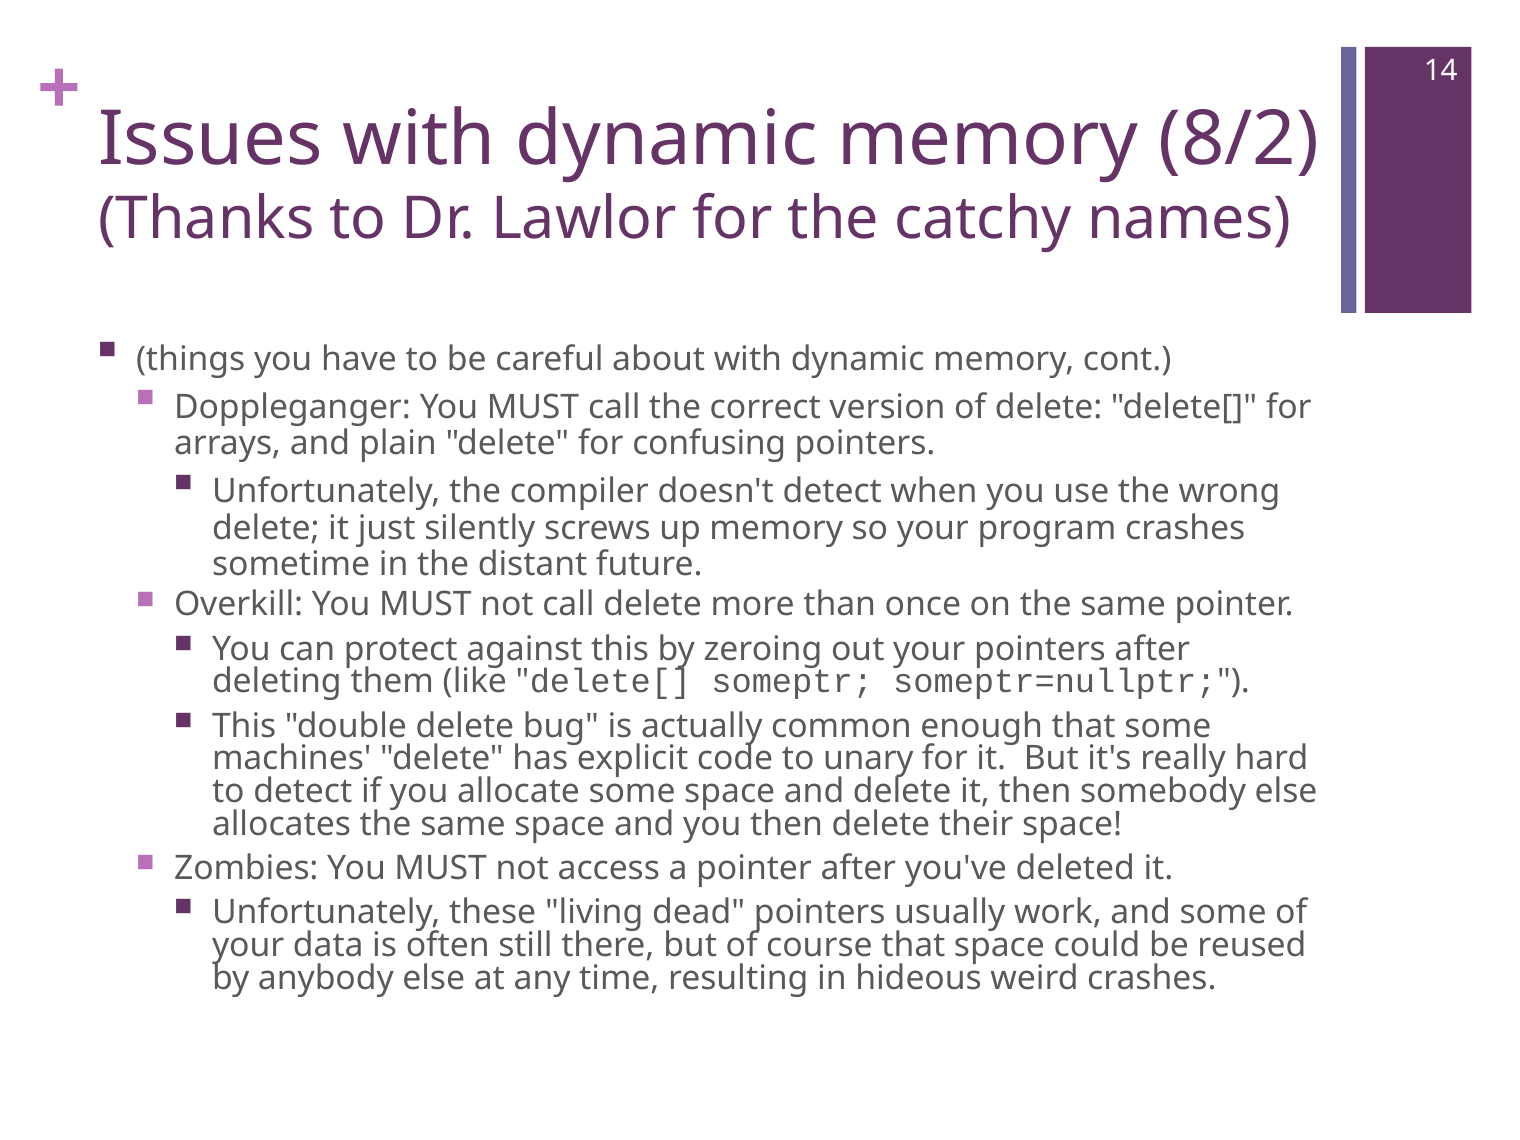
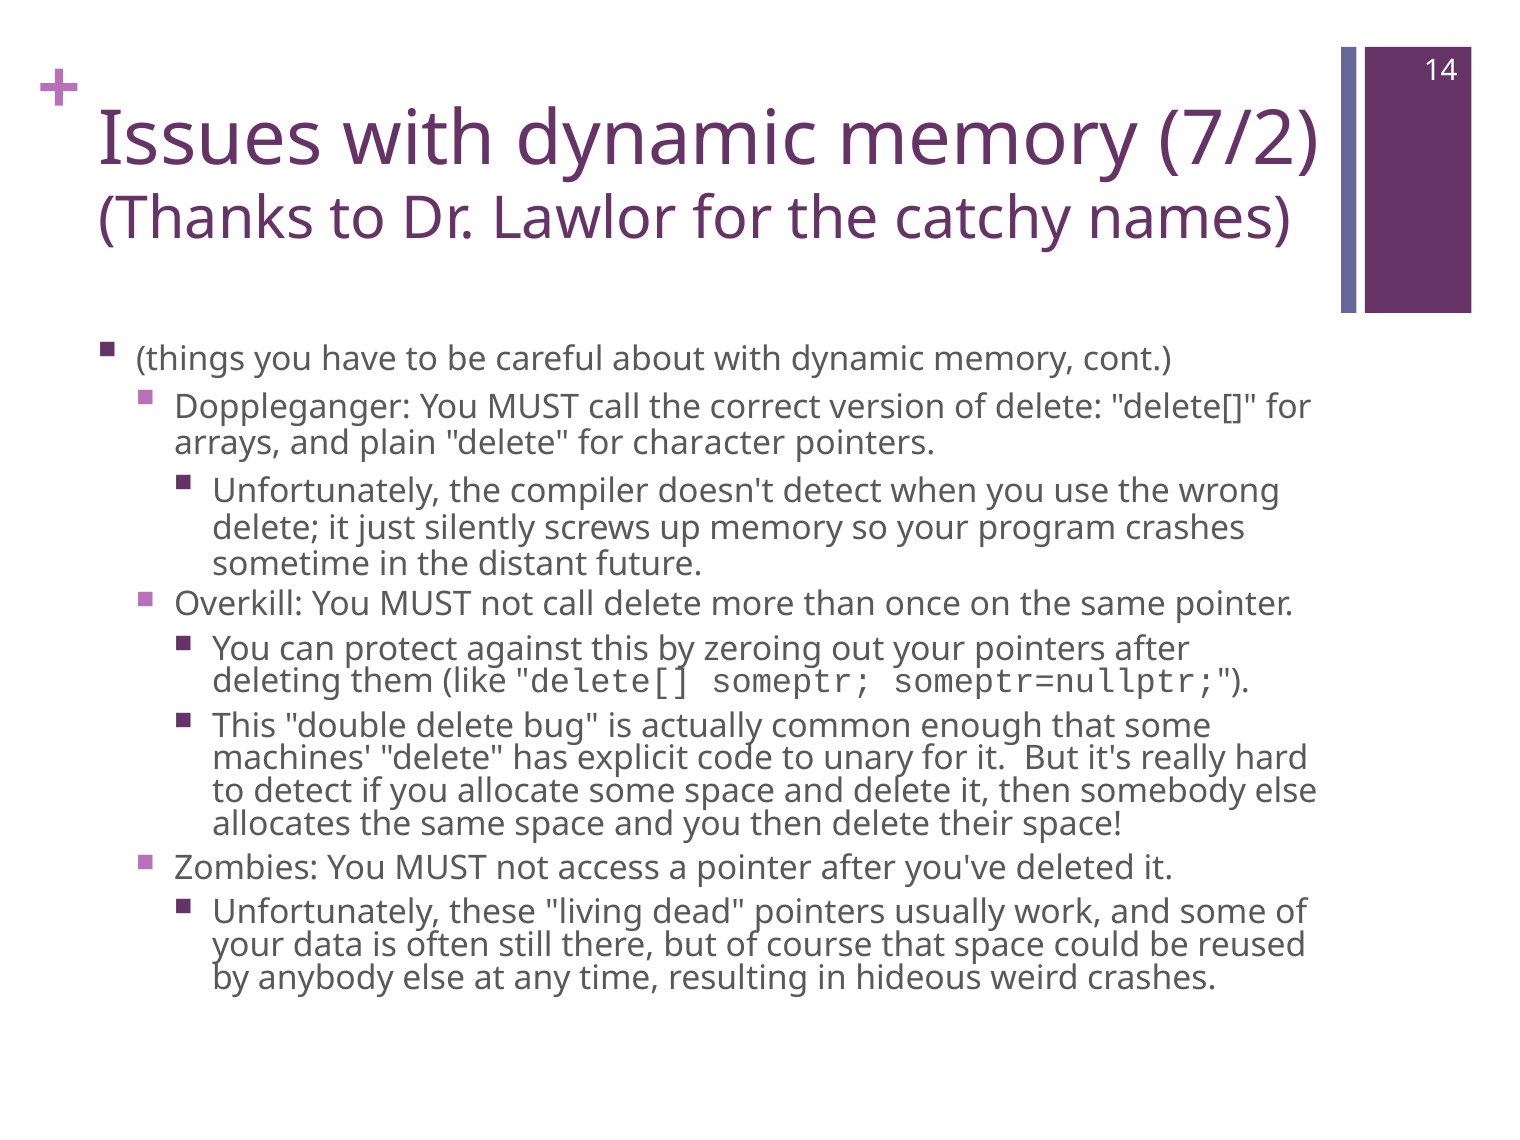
8/2: 8/2 -> 7/2 (1239, 139)
confusing: confusing -> character (709, 444)
